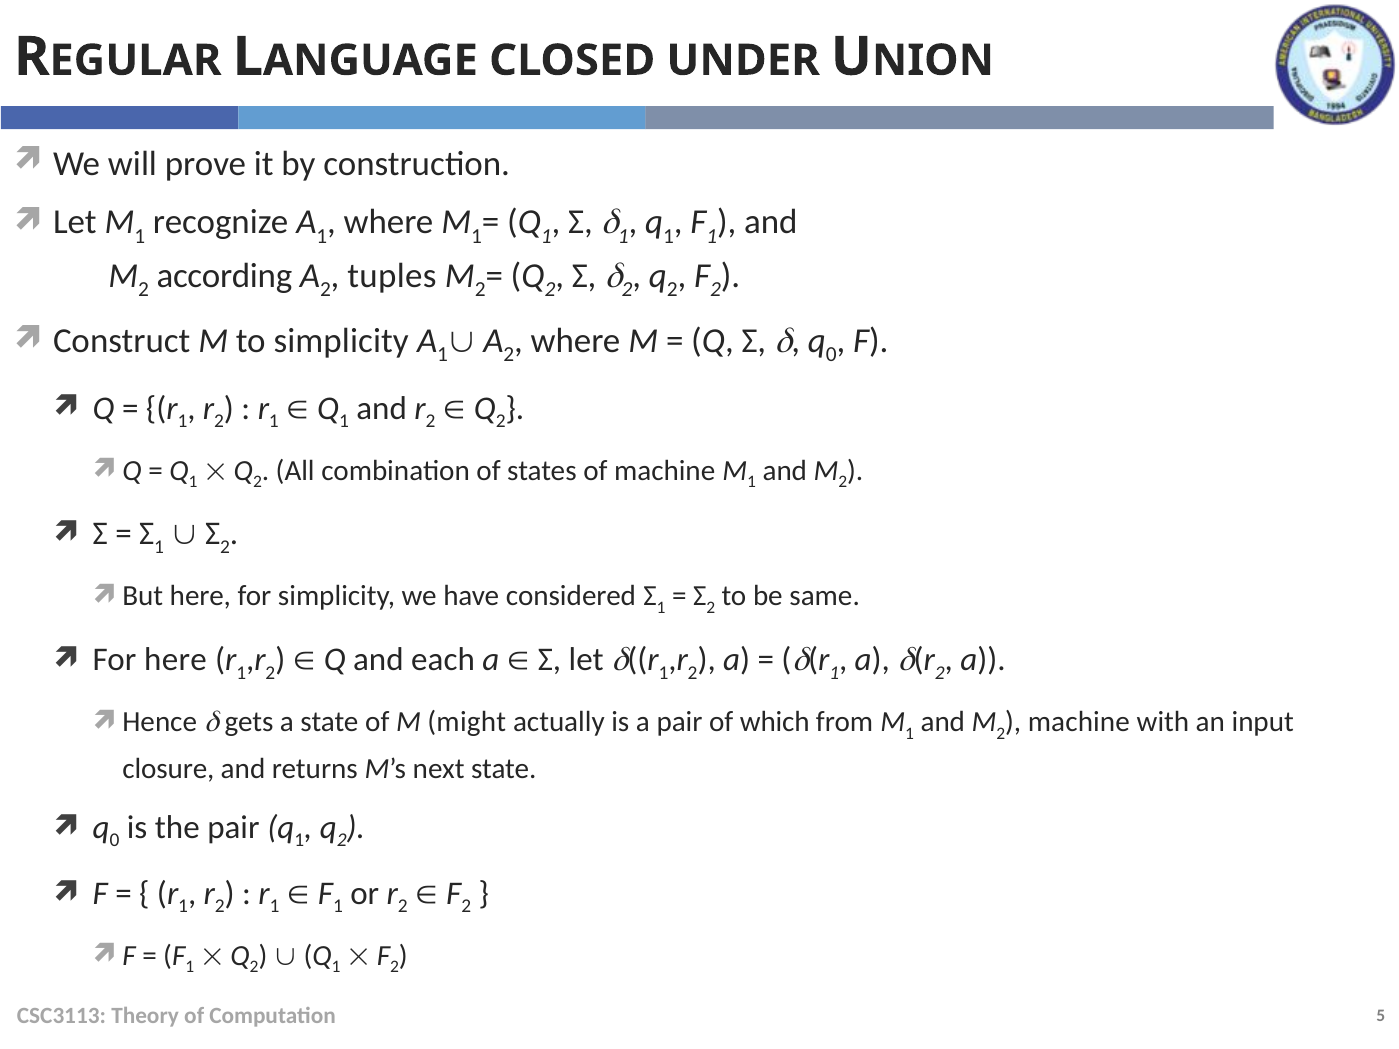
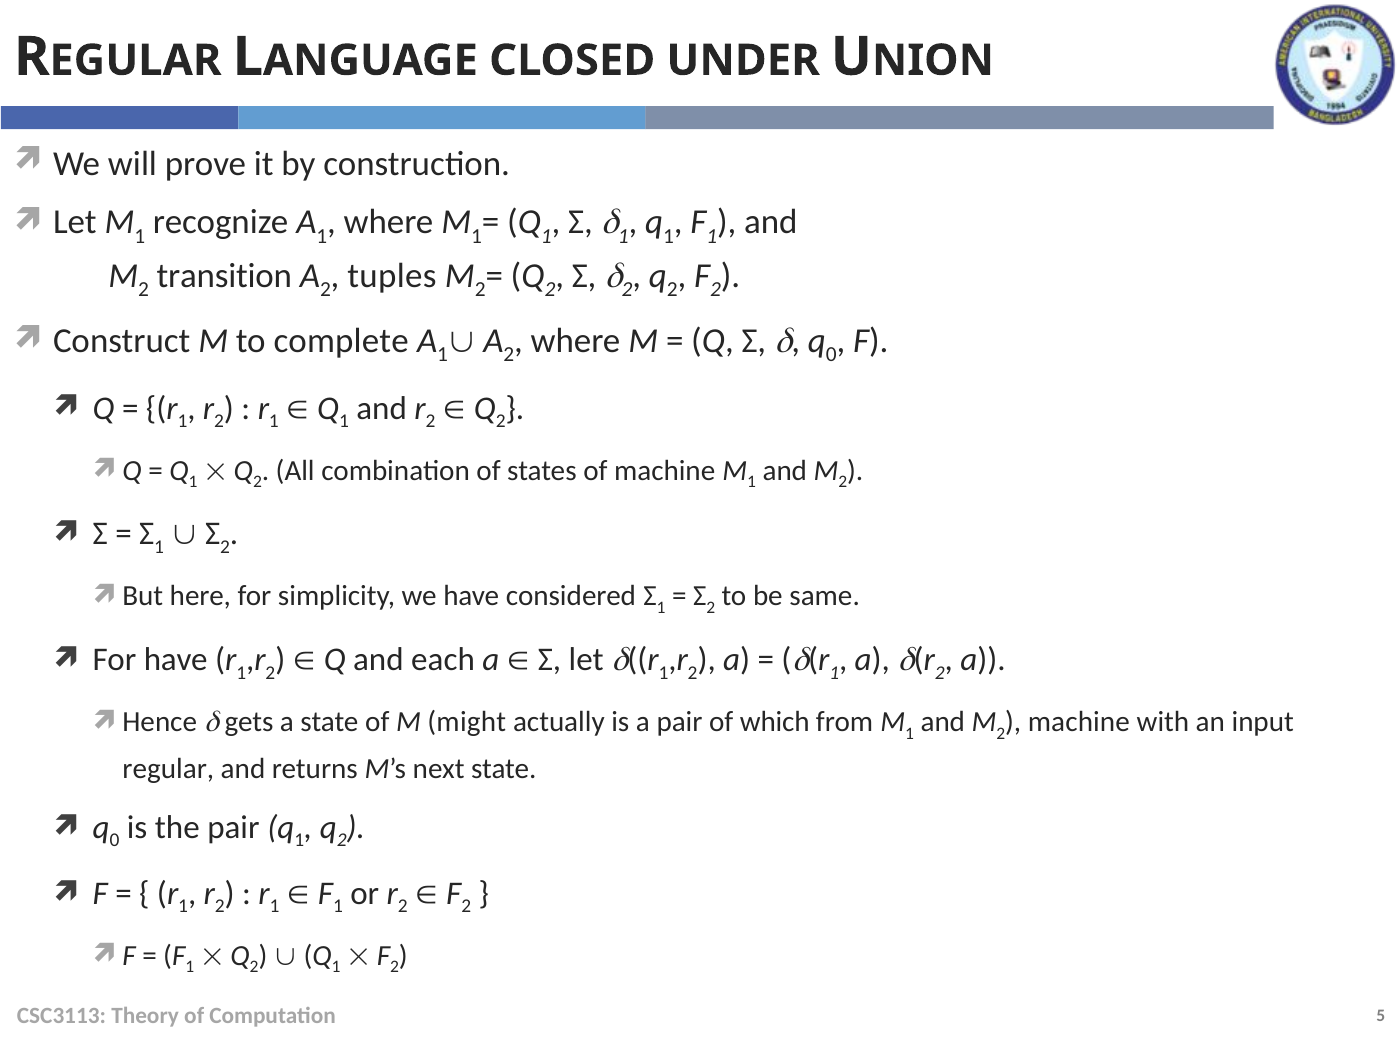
according: according -> transition (224, 276)
to simplicity: simplicity -> complete (341, 341)
For here: here -> have (176, 660)
closure: closure -> regular (168, 769)
